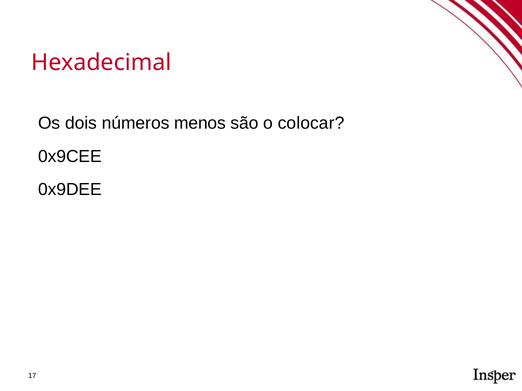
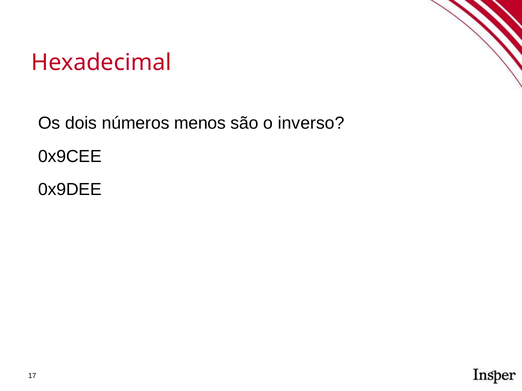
colocar: colocar -> inverso (311, 123)
